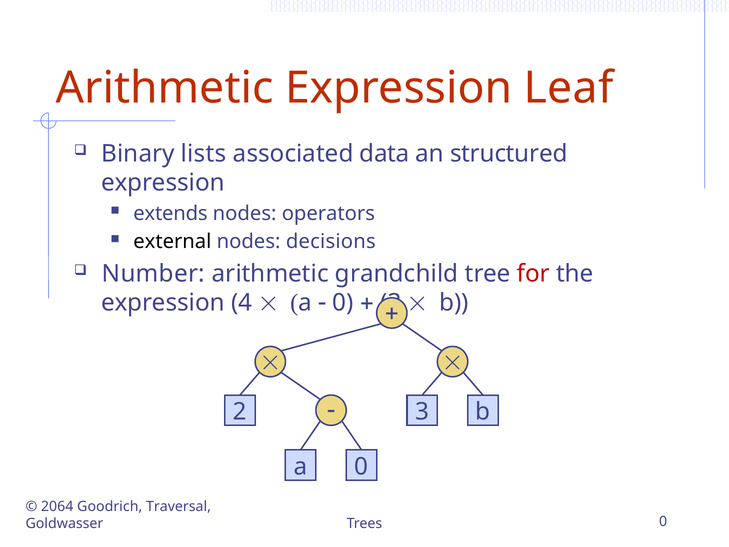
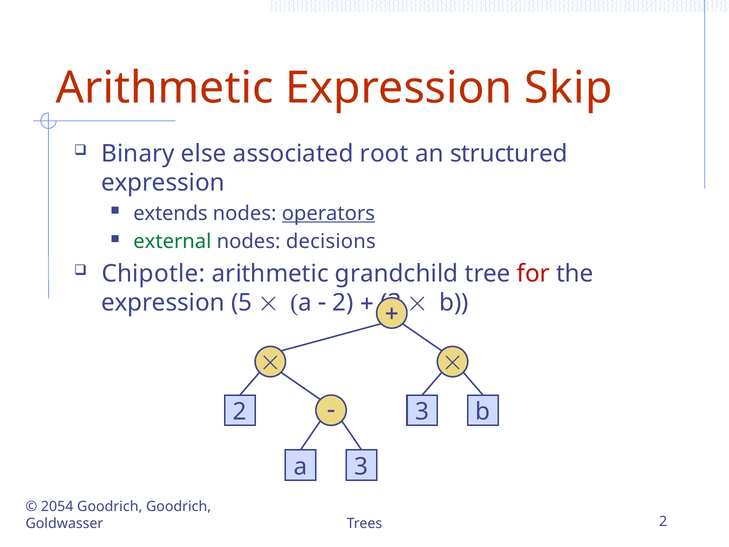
Leaf: Leaf -> Skip (569, 88)
lists: lists -> else (204, 154)
data: data -> root (384, 154)
operators underline: none -> present (328, 213)
external colour: black -> green (172, 242)
Number: Number -> Chipotle (153, 273)
4: 4 -> 5 (242, 303)
0: 0 -> 2 (343, 303)
a 0: 0 -> 3 (361, 466)
2064: 2064 -> 2054 (57, 506)
Goodrich Traversal: Traversal -> Goodrich (179, 506)
Trees 0: 0 -> 2 (663, 521)
